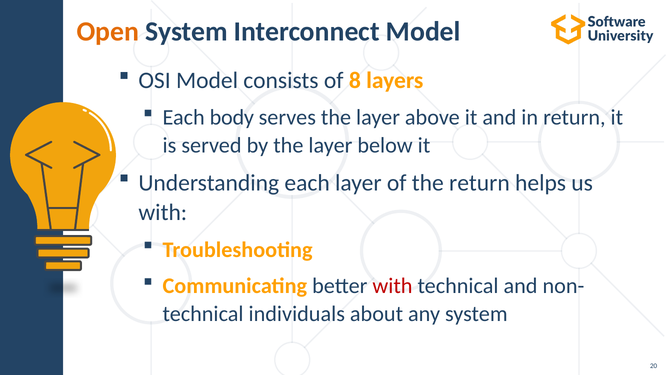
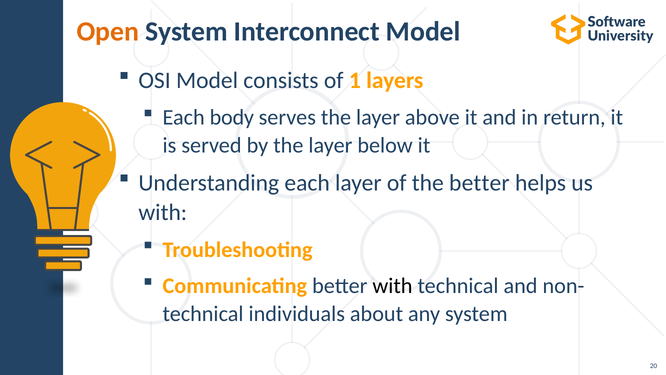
8: 8 -> 1 (355, 80)
the return: return -> better (479, 183)
with colour: red -> black (392, 286)
